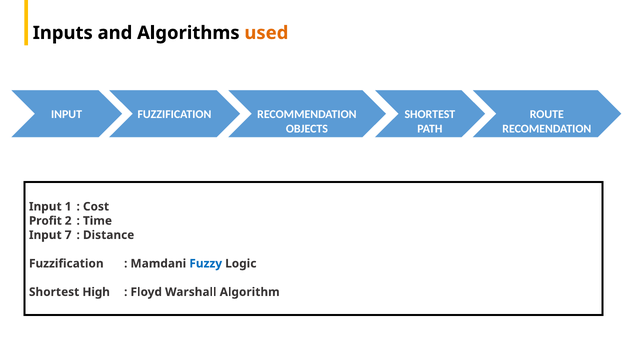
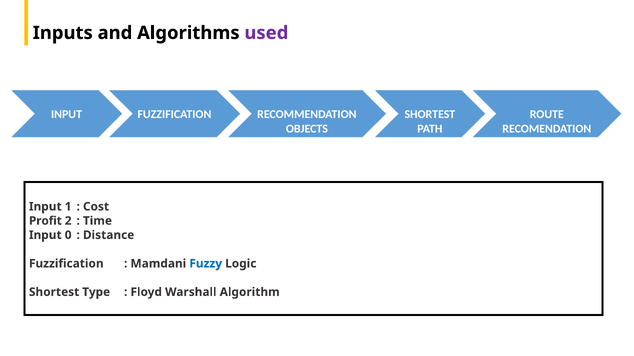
used colour: orange -> purple (266, 33)
7: 7 -> 0 (68, 235)
High: High -> Type (96, 293)
